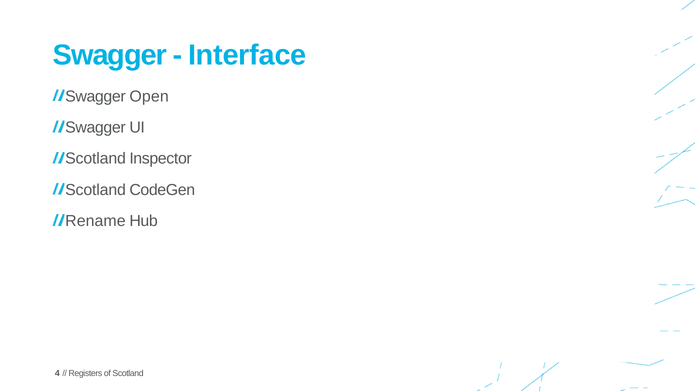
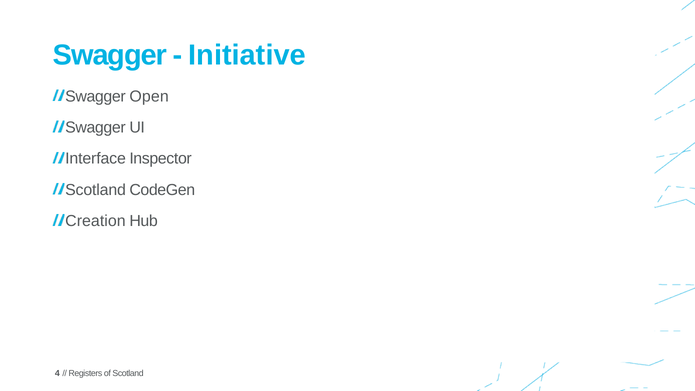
Interface: Interface -> Initiative (247, 55)
Scotland: Scotland -> Interface (96, 159)
Rename: Rename -> Creation (95, 221)
